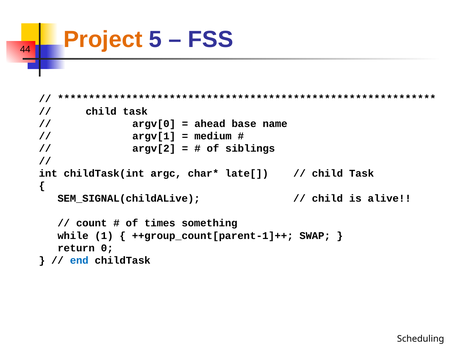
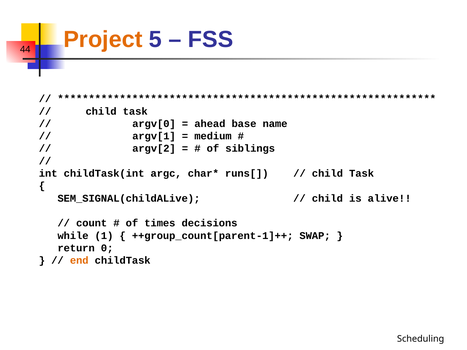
late[: late[ -> runs[ (247, 174)
something: something -> decisions (210, 223)
end colour: blue -> orange (79, 261)
